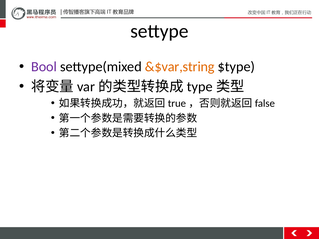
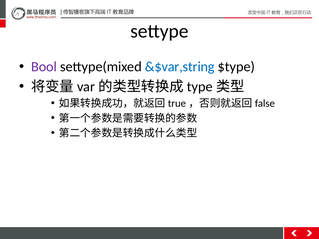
&$var,string colour: orange -> blue (180, 67)
